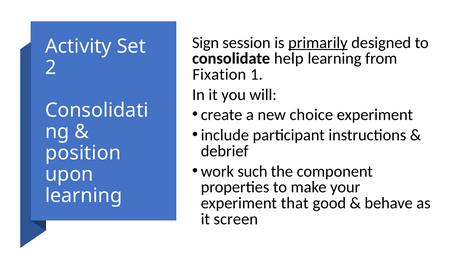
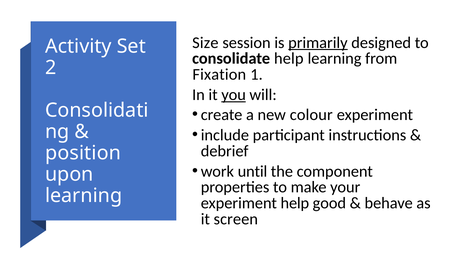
Sign: Sign -> Size (205, 43)
you underline: none -> present (234, 95)
choice: choice -> colour (311, 115)
such: such -> until (252, 171)
experiment that: that -> help (295, 203)
